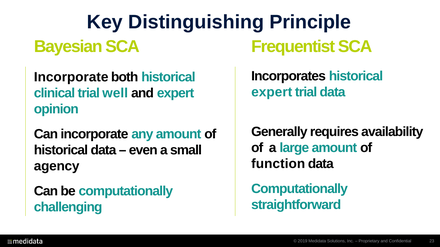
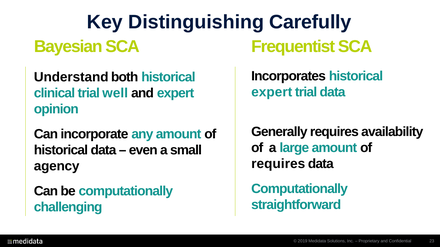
Principle: Principle -> Carefully (310, 22)
Incorporate: Incorporate -> Understand (71, 77)
function: function -> requires (278, 164)
